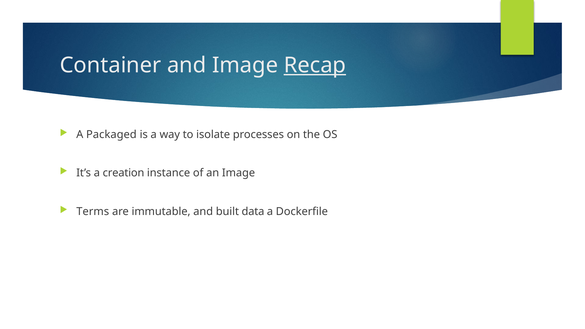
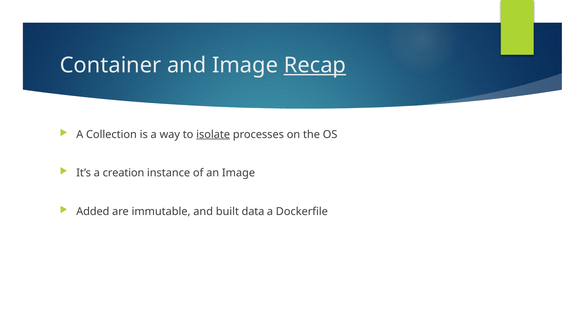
Packaged: Packaged -> Collection (111, 134)
isolate underline: none -> present (213, 134)
Terms: Terms -> Added (93, 212)
